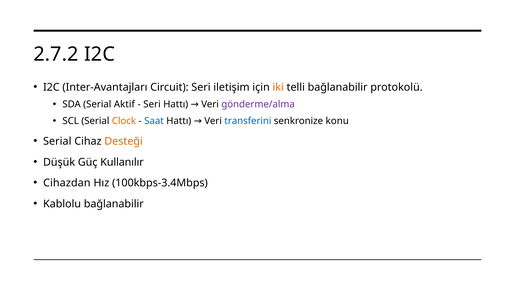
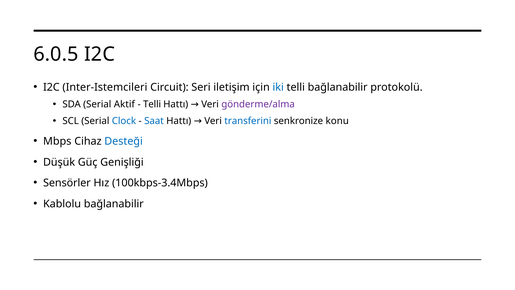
2.7.2: 2.7.2 -> 6.0.5 (56, 54)
Inter-Avantajları: Inter-Avantajları -> Inter-Istemcileri (105, 87)
iki colour: orange -> blue (278, 87)
Seri: Seri -> Telli (152, 104)
Clock colour: orange -> blue (124, 121)
Serial: Serial -> Mbps (57, 141)
Desteği colour: orange -> blue (124, 141)
Kullanılır: Kullanılır -> Genişliği (122, 162)
Cihazdan: Cihazdan -> Sensörler (67, 183)
